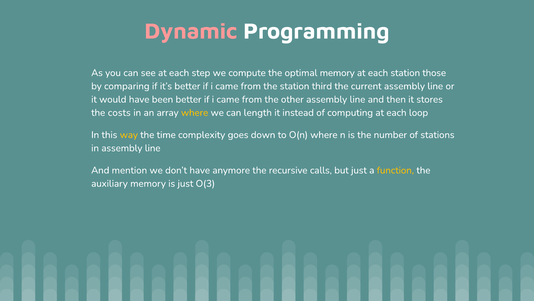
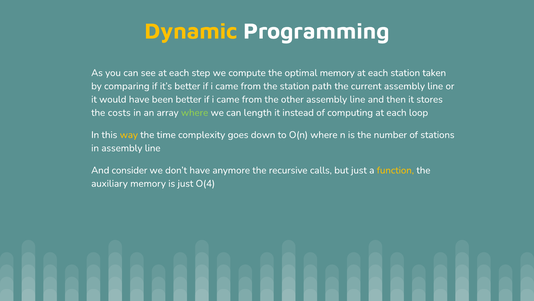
Dynamic colour: pink -> yellow (191, 31)
those: those -> taken (434, 73)
third: third -> path (322, 86)
where colour: yellow -> light green (195, 112)
mention: mention -> consider (129, 170)
O(3: O(3 -> O(4 (205, 183)
